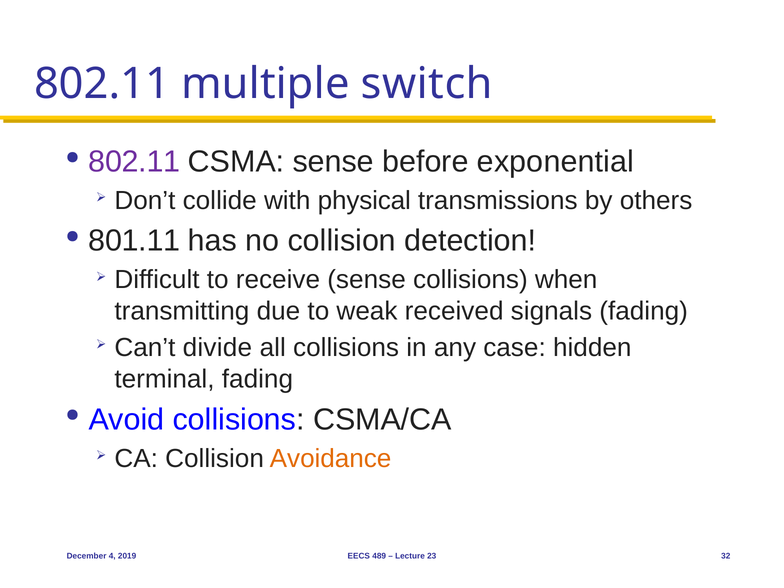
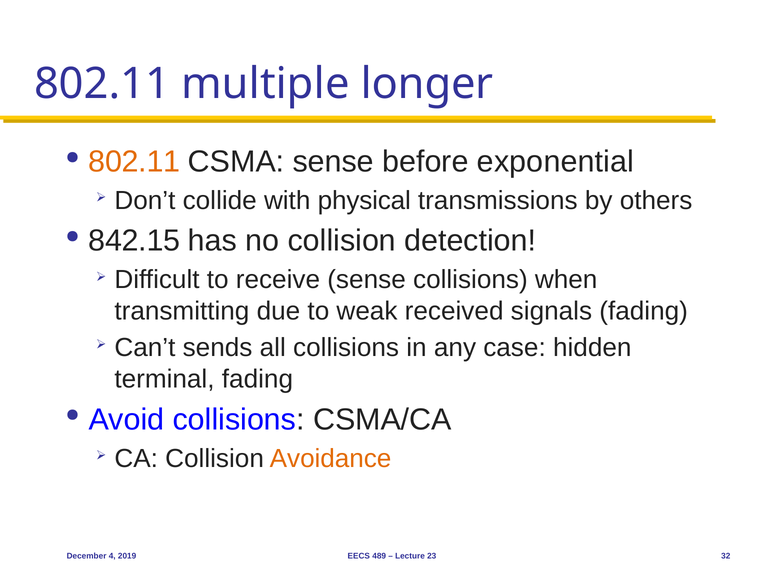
switch: switch -> longer (427, 84)
802.11 colour: purple -> orange (134, 162)
801.11: 801.11 -> 842.15 (134, 241)
divide: divide -> sends (218, 348)
